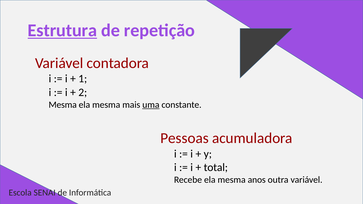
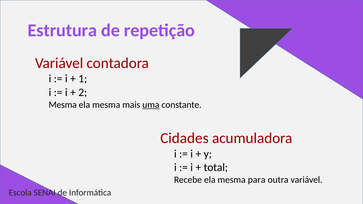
Estrutura underline: present -> none (62, 30)
Pessoas: Pessoas -> Cidades (185, 138)
anos: anos -> para (257, 180)
